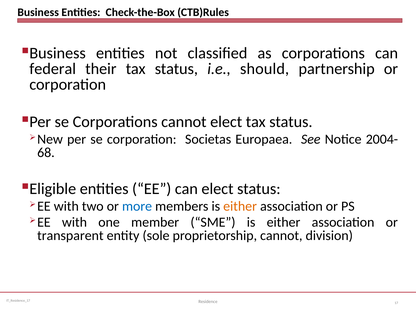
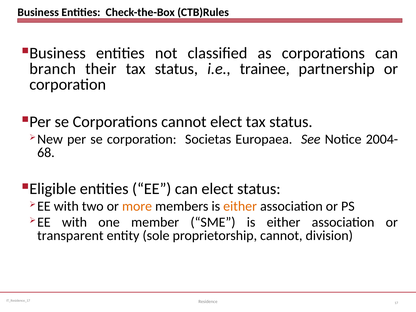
federal: federal -> branch (53, 69)
should: should -> trainee (265, 69)
more colour: blue -> orange (137, 206)
